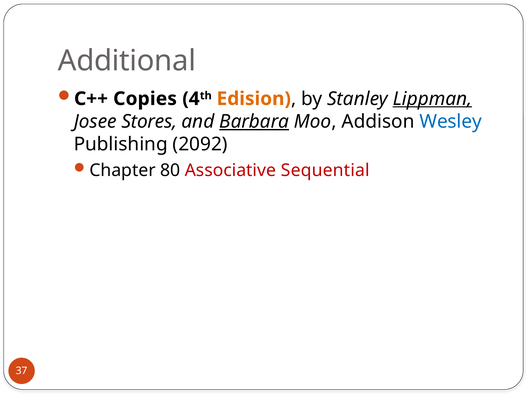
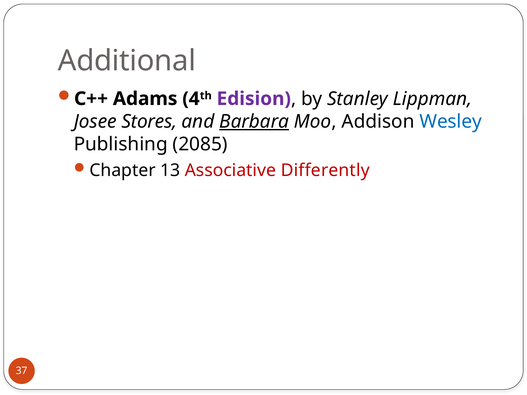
Copies: Copies -> Adams (145, 99)
Edision colour: orange -> purple (254, 99)
Lippman underline: present -> none (432, 99)
2092: 2092 -> 2085 (200, 144)
80: 80 -> 13 (170, 171)
Sequential: Sequential -> Differently (325, 171)
